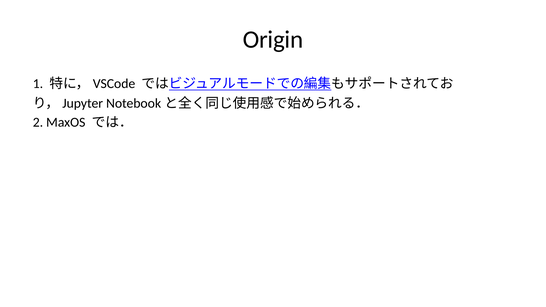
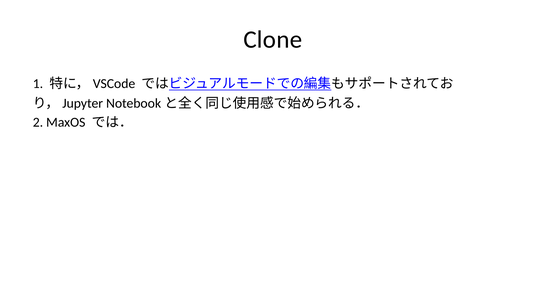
Origin: Origin -> Clone (273, 40)
